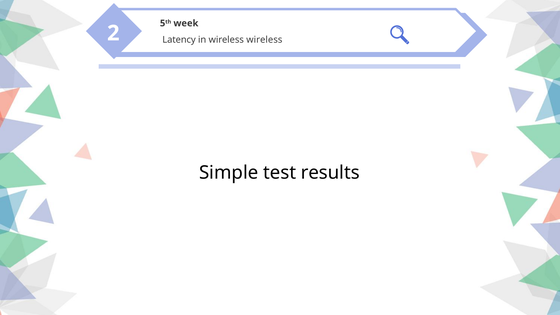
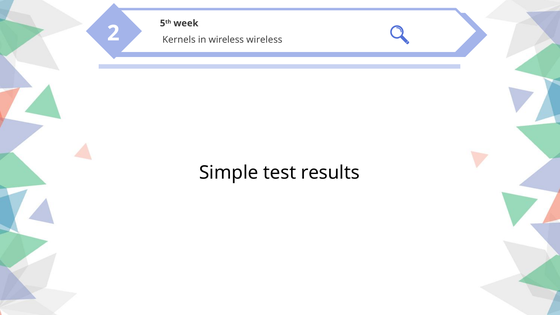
Latency: Latency -> Kernels (179, 40)
